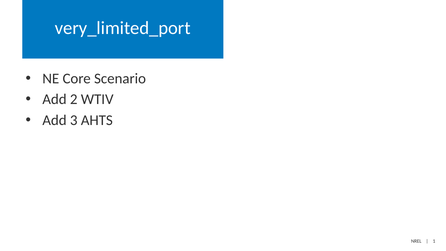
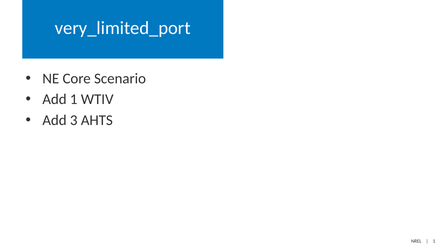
Add 2: 2 -> 1 (74, 99)
